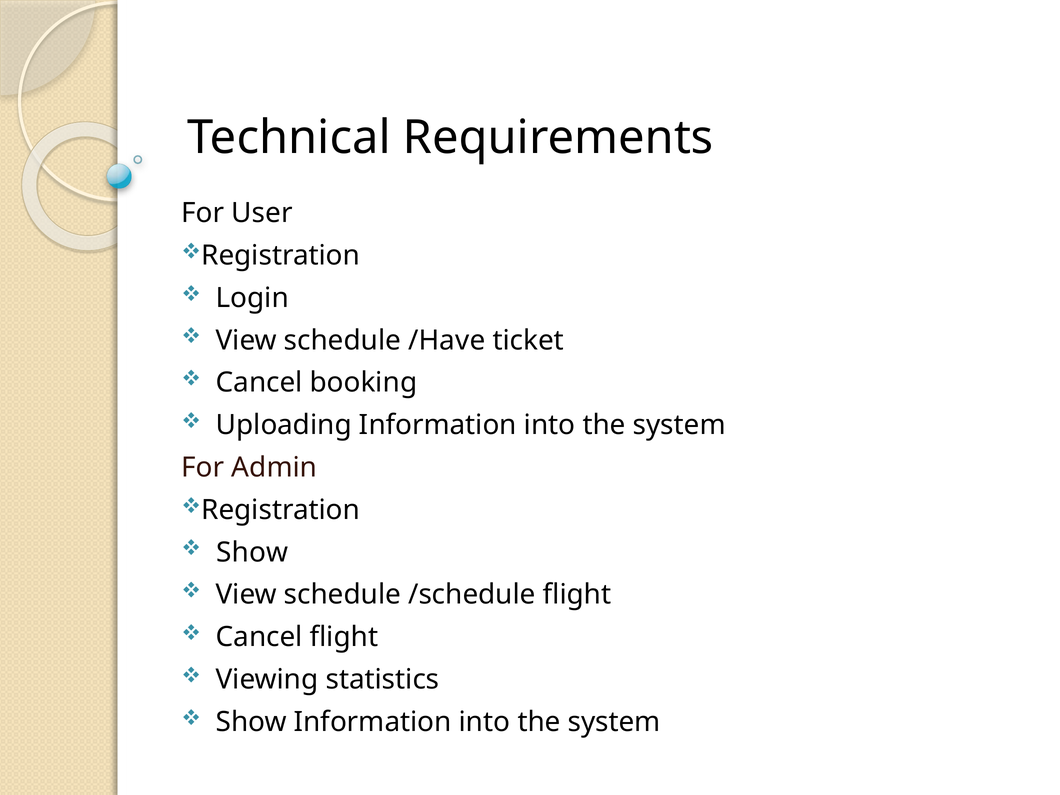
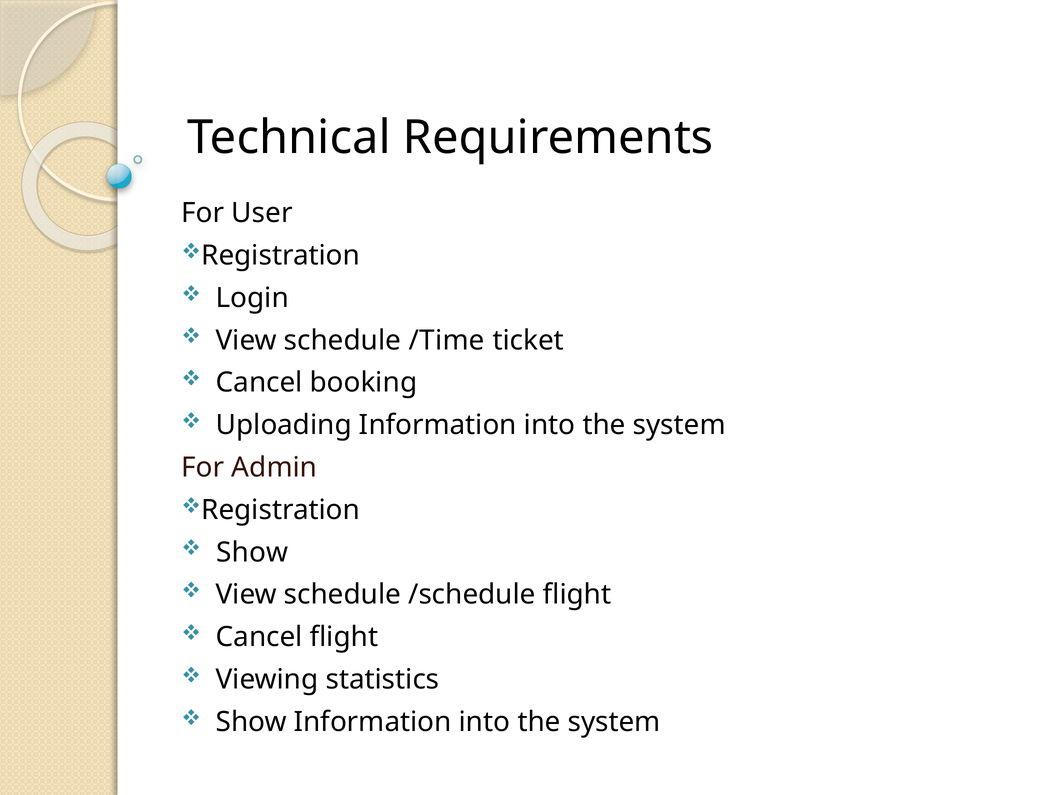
/Have: /Have -> /Time (447, 340)
